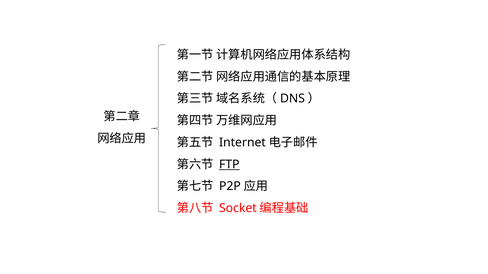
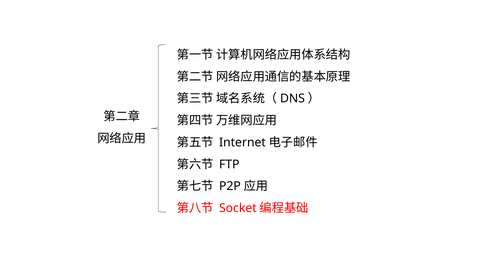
FTP underline: present -> none (229, 165)
